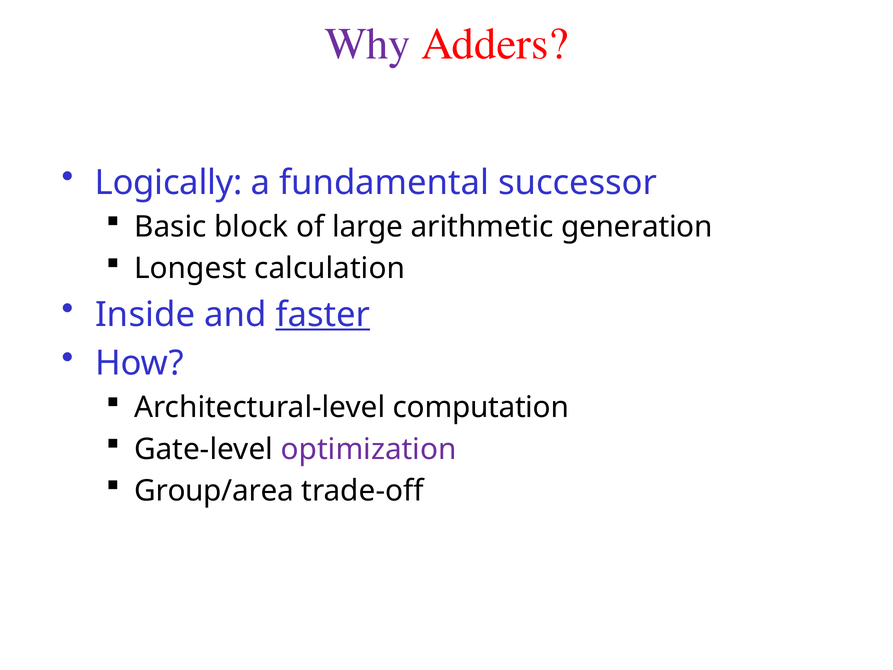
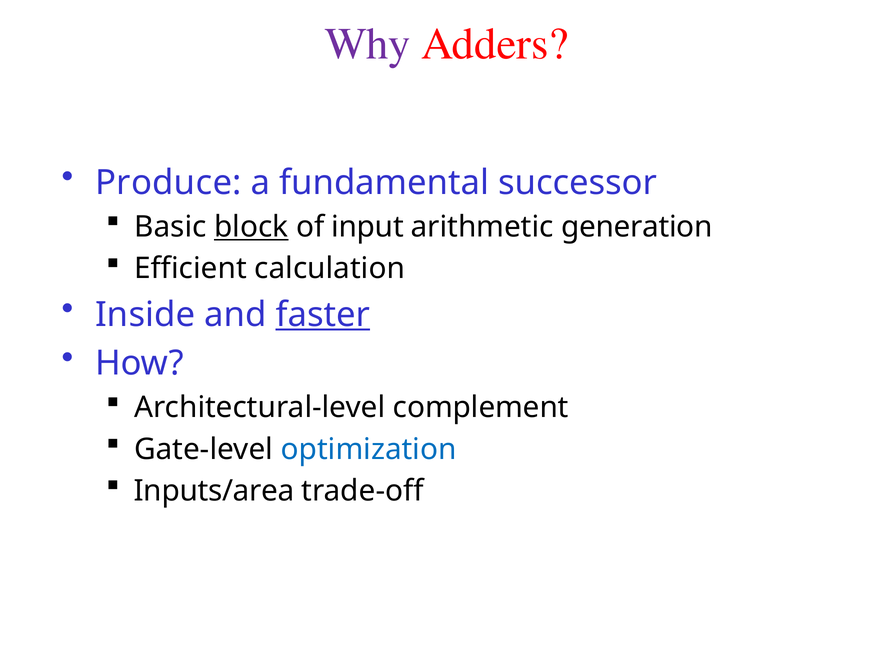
Logically: Logically -> Produce (168, 183)
block underline: none -> present (251, 227)
large: large -> input (368, 227)
Longest: Longest -> Efficient (190, 268)
computation: computation -> complement (481, 407)
optimization colour: purple -> blue (369, 449)
Group/area: Group/area -> Inputs/area (214, 491)
